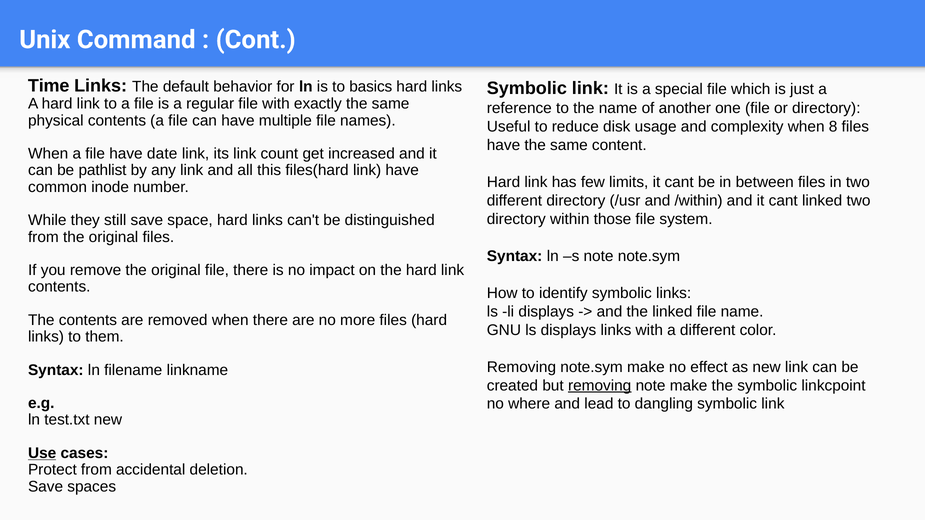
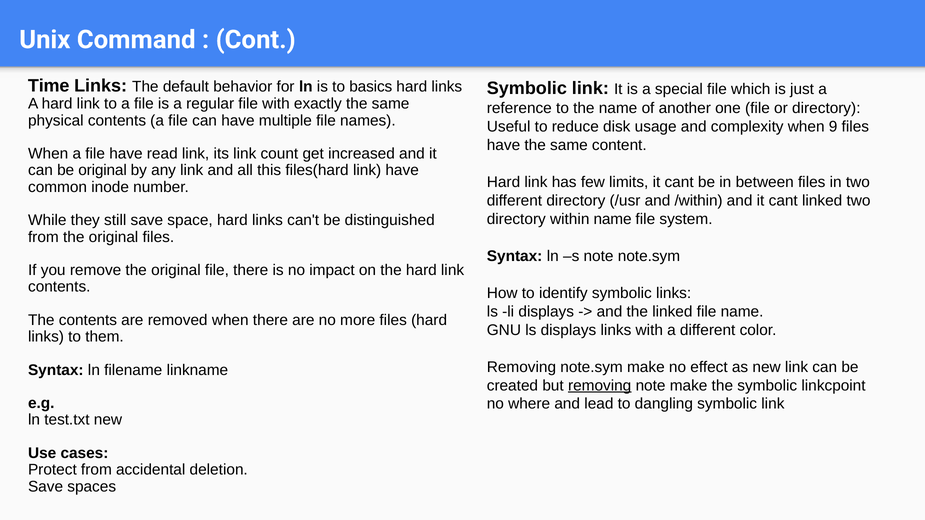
8: 8 -> 9 (833, 127)
date: date -> read (162, 154)
be pathlist: pathlist -> original (103, 171)
within those: those -> name (613, 219)
Use underline: present -> none (42, 453)
